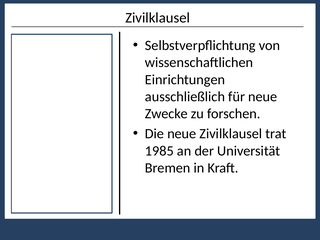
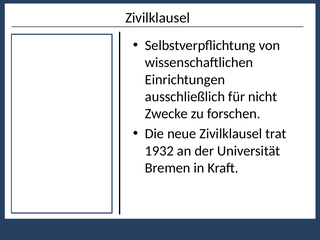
für neue: neue -> nicht (263, 97)
1985: 1985 -> 1932 (159, 151)
